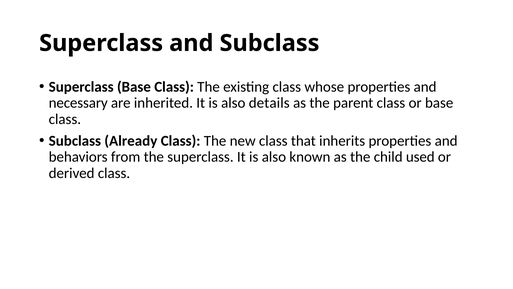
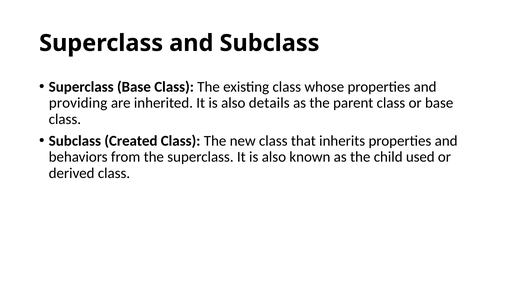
necessary: necessary -> providing (78, 103)
Already: Already -> Created (131, 141)
